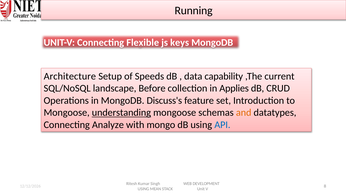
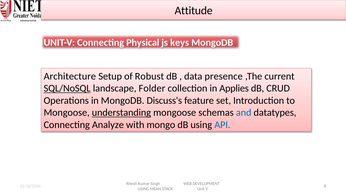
Running: Running -> Attitude (194, 11)
Flexible: Flexible -> Physical (143, 42)
Speeds: Speeds -> Robust (149, 76)
capability: capability -> presence (224, 76)
SQL/NoSQL underline: none -> present (67, 88)
Before: Before -> Folder (152, 88)
and colour: orange -> blue (244, 112)
